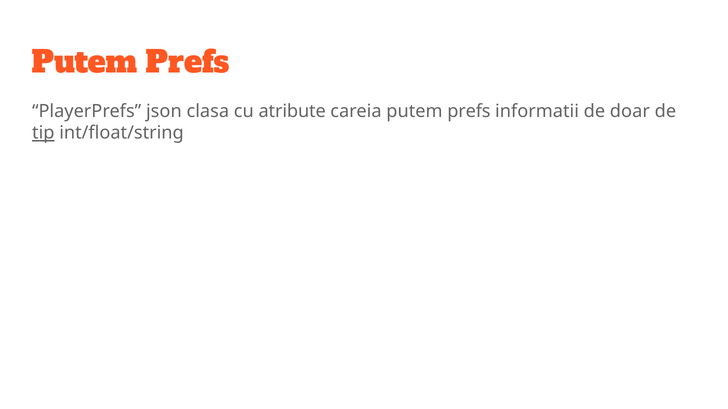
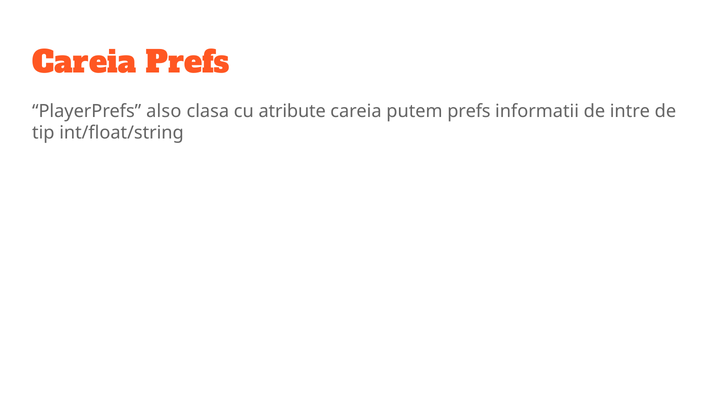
Putem: Putem -> Careia (84, 63)
json: json -> also (164, 111)
doar: doar -> intre (630, 111)
tip underline: present -> none (43, 133)
